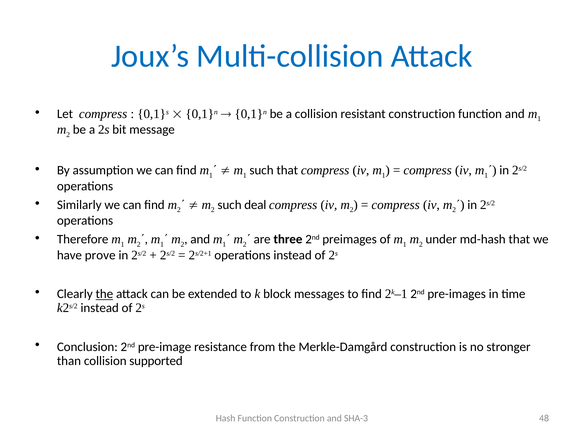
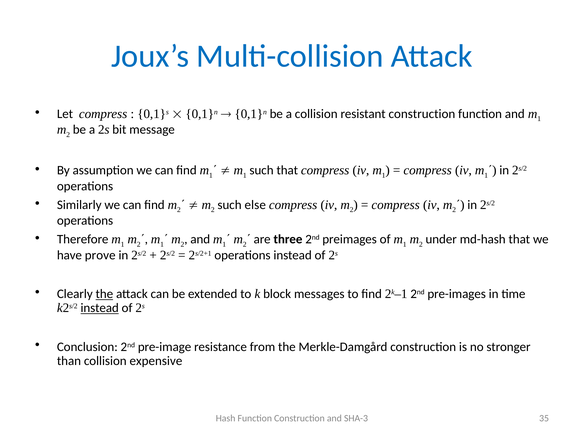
deal: deal -> else (255, 205)
instead underline: none -> present (100, 308)
supported: supported -> expensive (156, 361)
48: 48 -> 35 (544, 418)
